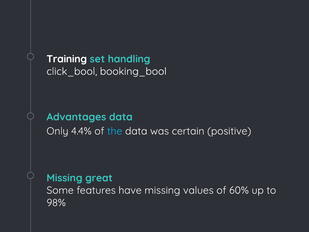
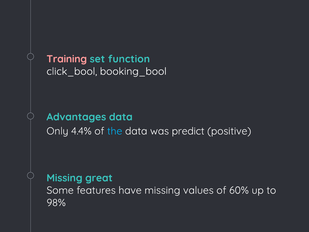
Training colour: white -> pink (67, 59)
handling: handling -> function (129, 59)
certain: certain -> predict (188, 131)
